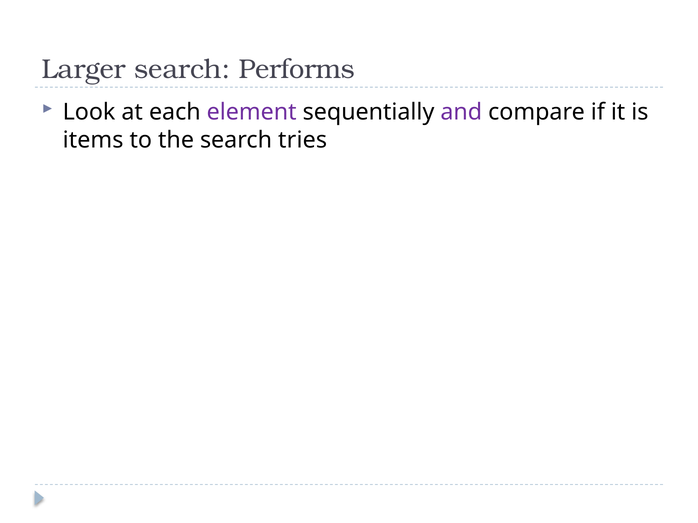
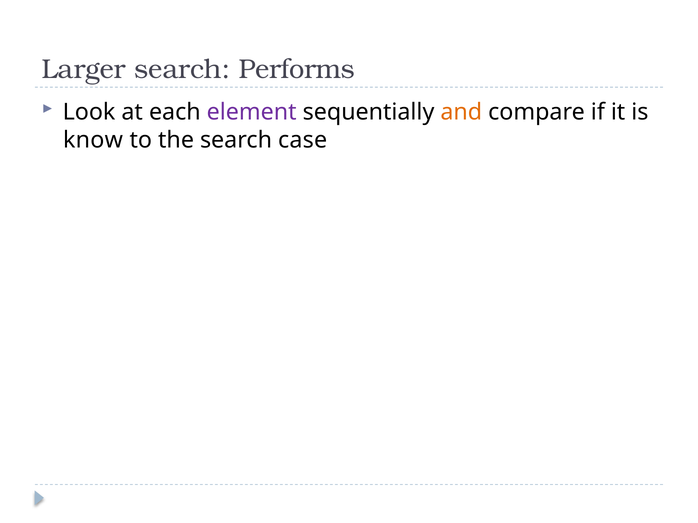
and colour: purple -> orange (461, 112)
items: items -> know (93, 140)
tries: tries -> case (303, 140)
